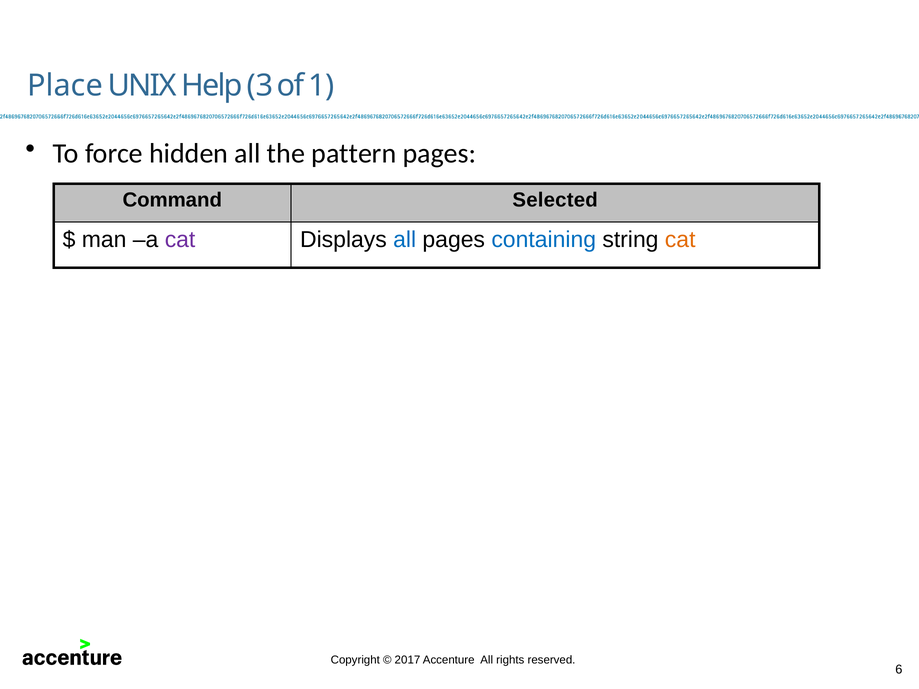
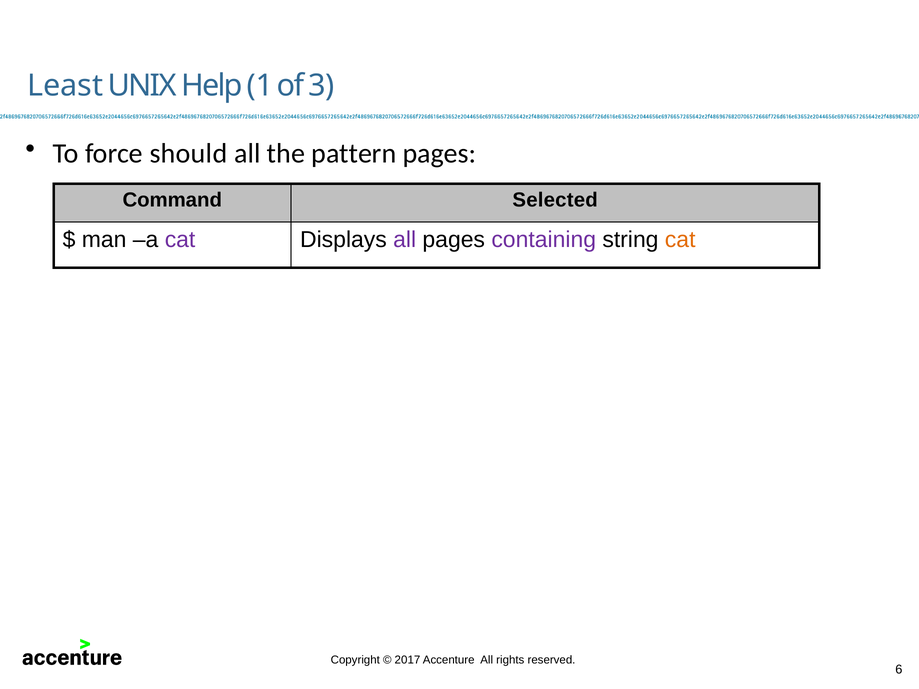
Place: Place -> Least (65, 86)
3: 3 -> 1 (260, 86)
1: 1 -> 3 (321, 86)
hidden: hidden -> should (189, 154)
all colour: blue -> purple (405, 240)
containing colour: blue -> purple (544, 240)
